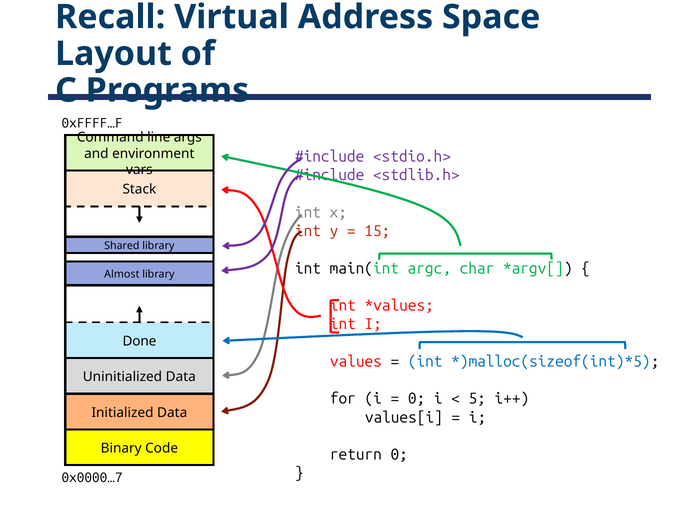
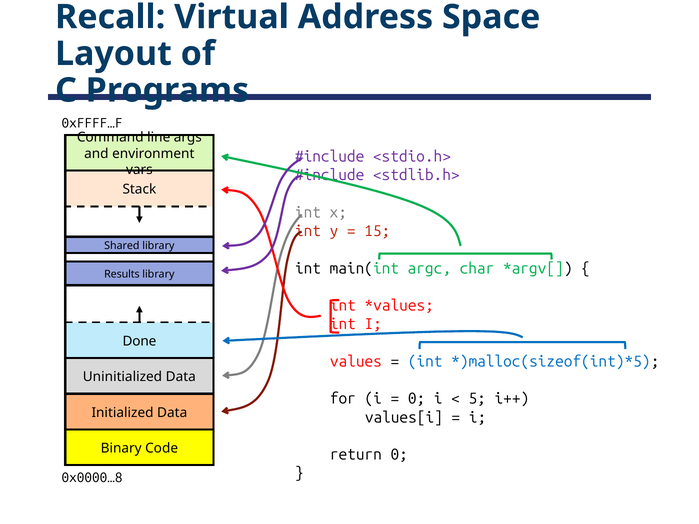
Almost: Almost -> Results (122, 274)
0x0000…7: 0x0000…7 -> 0x0000…8 (92, 478)
